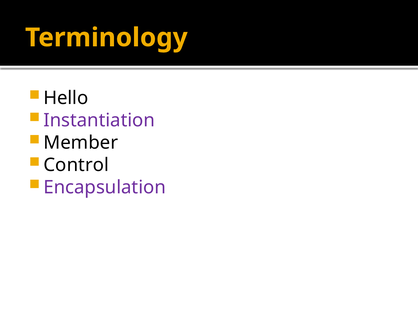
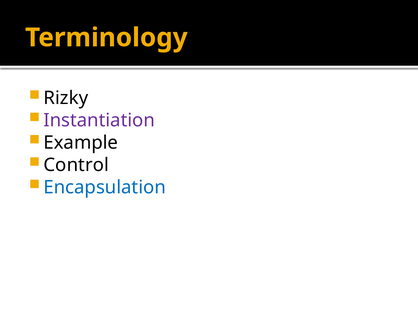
Hello: Hello -> Rizky (66, 98)
Member: Member -> Example (81, 142)
Encapsulation colour: purple -> blue (105, 187)
